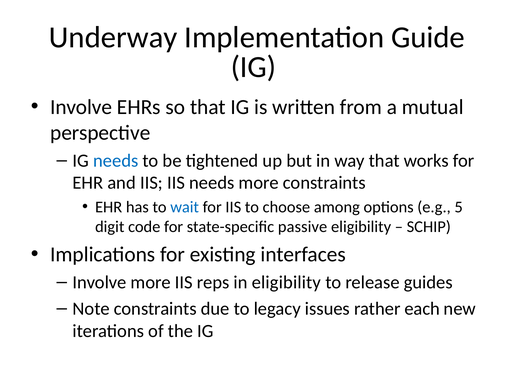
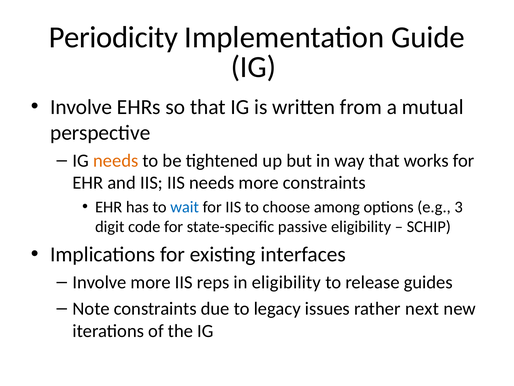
Underway: Underway -> Periodicity (113, 37)
needs colour: blue -> orange (116, 160)
5: 5 -> 3 (459, 207)
each: each -> next (422, 308)
